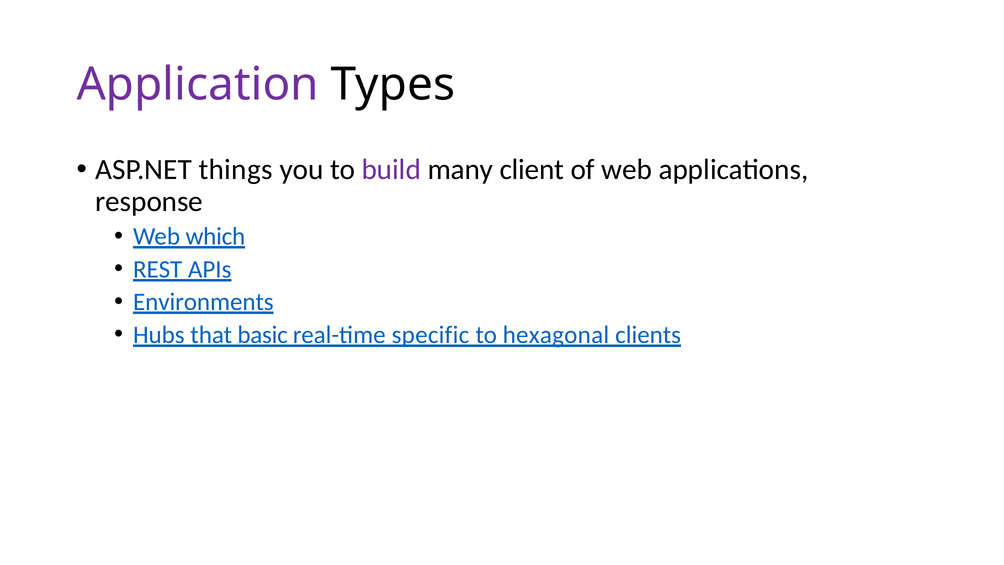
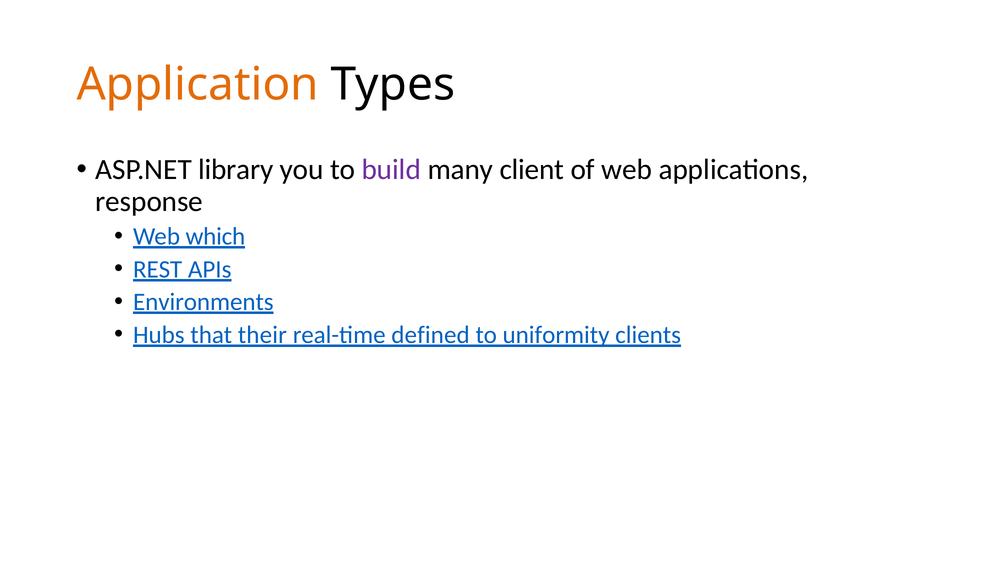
Application colour: purple -> orange (198, 84)
things: things -> library (236, 170)
basic: basic -> their (262, 335)
specific: specific -> defined (431, 335)
hexagonal: hexagonal -> uniformity (556, 335)
